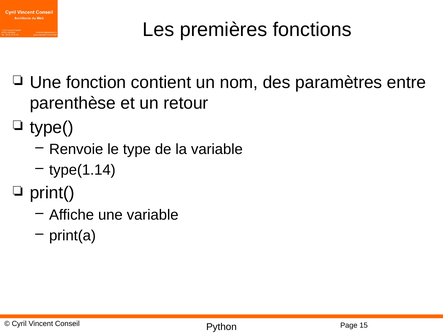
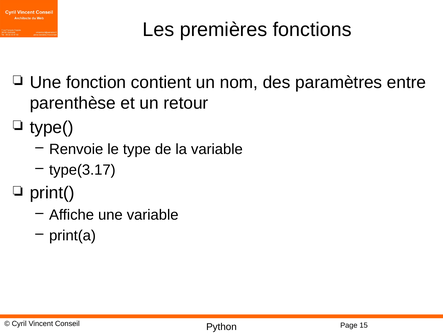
type(1.14: type(1.14 -> type(3.17 (82, 170)
